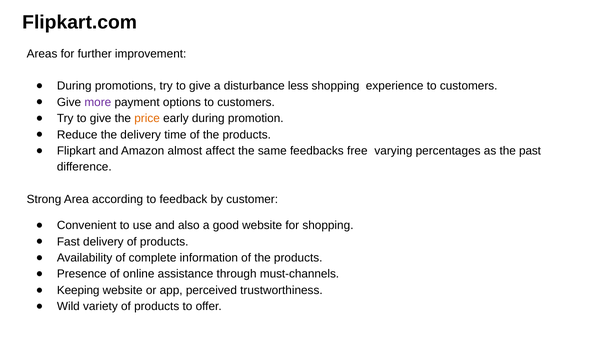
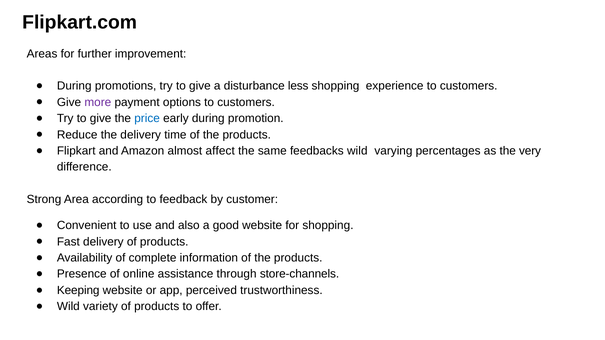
price colour: orange -> blue (147, 119)
feedbacks free: free -> wild (357, 151)
past: past -> very (530, 151)
must-channels: must-channels -> store-channels (300, 274)
